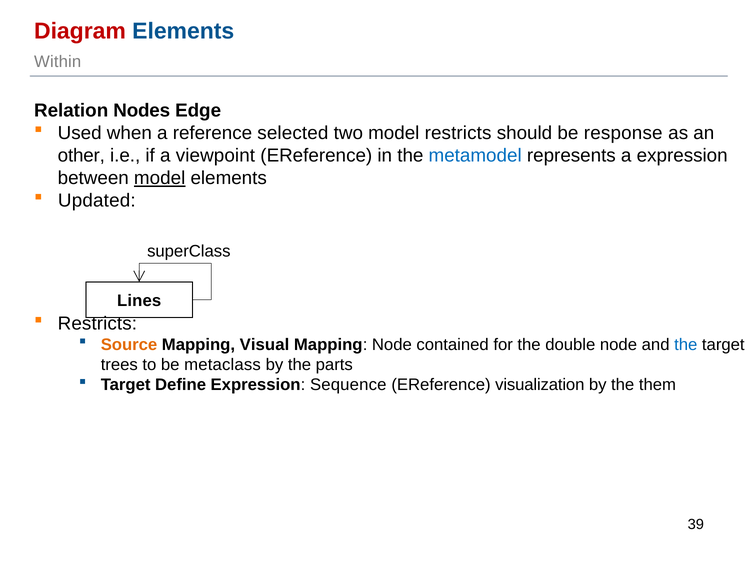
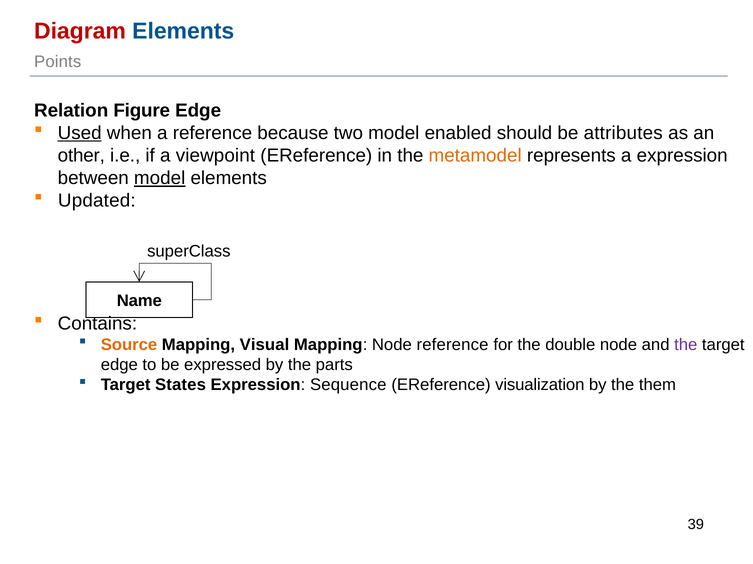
Within: Within -> Points (58, 62)
Nodes: Nodes -> Figure (142, 111)
Used underline: none -> present (80, 133)
selected: selected -> because (293, 133)
model restricts: restricts -> enabled (458, 133)
response: response -> attributes (623, 133)
metamodel colour: blue -> orange (475, 156)
Lines: Lines -> Name (139, 301)
Restricts: Restricts -> Contains (97, 324)
Node contained: contained -> reference (453, 345)
the colour: blue -> purple (686, 345)
trees: trees -> edge (119, 365)
metaclass: metaclass -> expressed (223, 365)
Define: Define -> States (180, 385)
